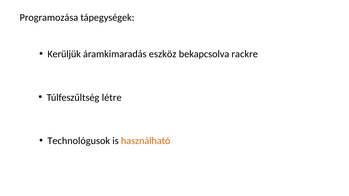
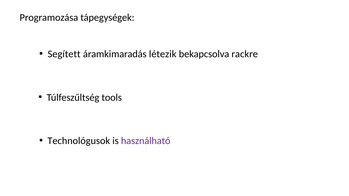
Kerüljük: Kerüljük -> Segített (64, 54)
eszköz: eszköz -> létezik (163, 54)
létre: létre -> tools (112, 98)
használható colour: orange -> purple (146, 141)
